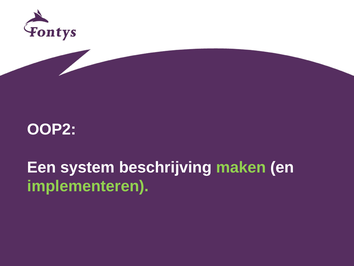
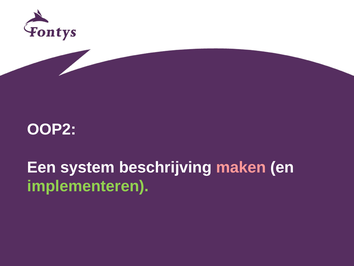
maken colour: light green -> pink (241, 167)
